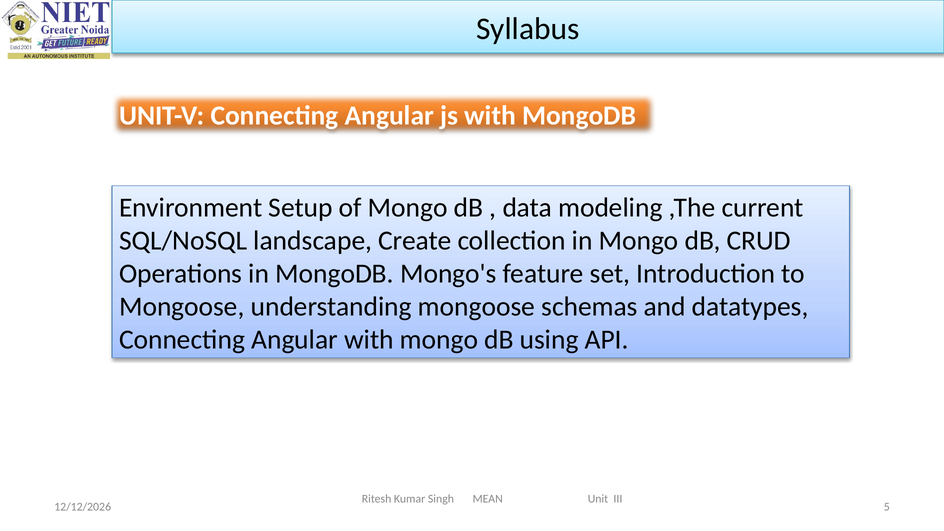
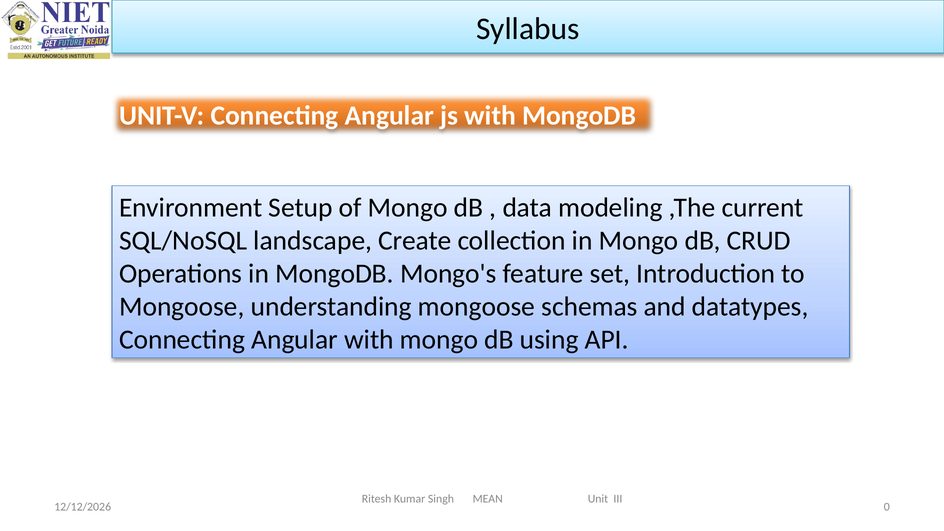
5: 5 -> 0 (887, 507)
